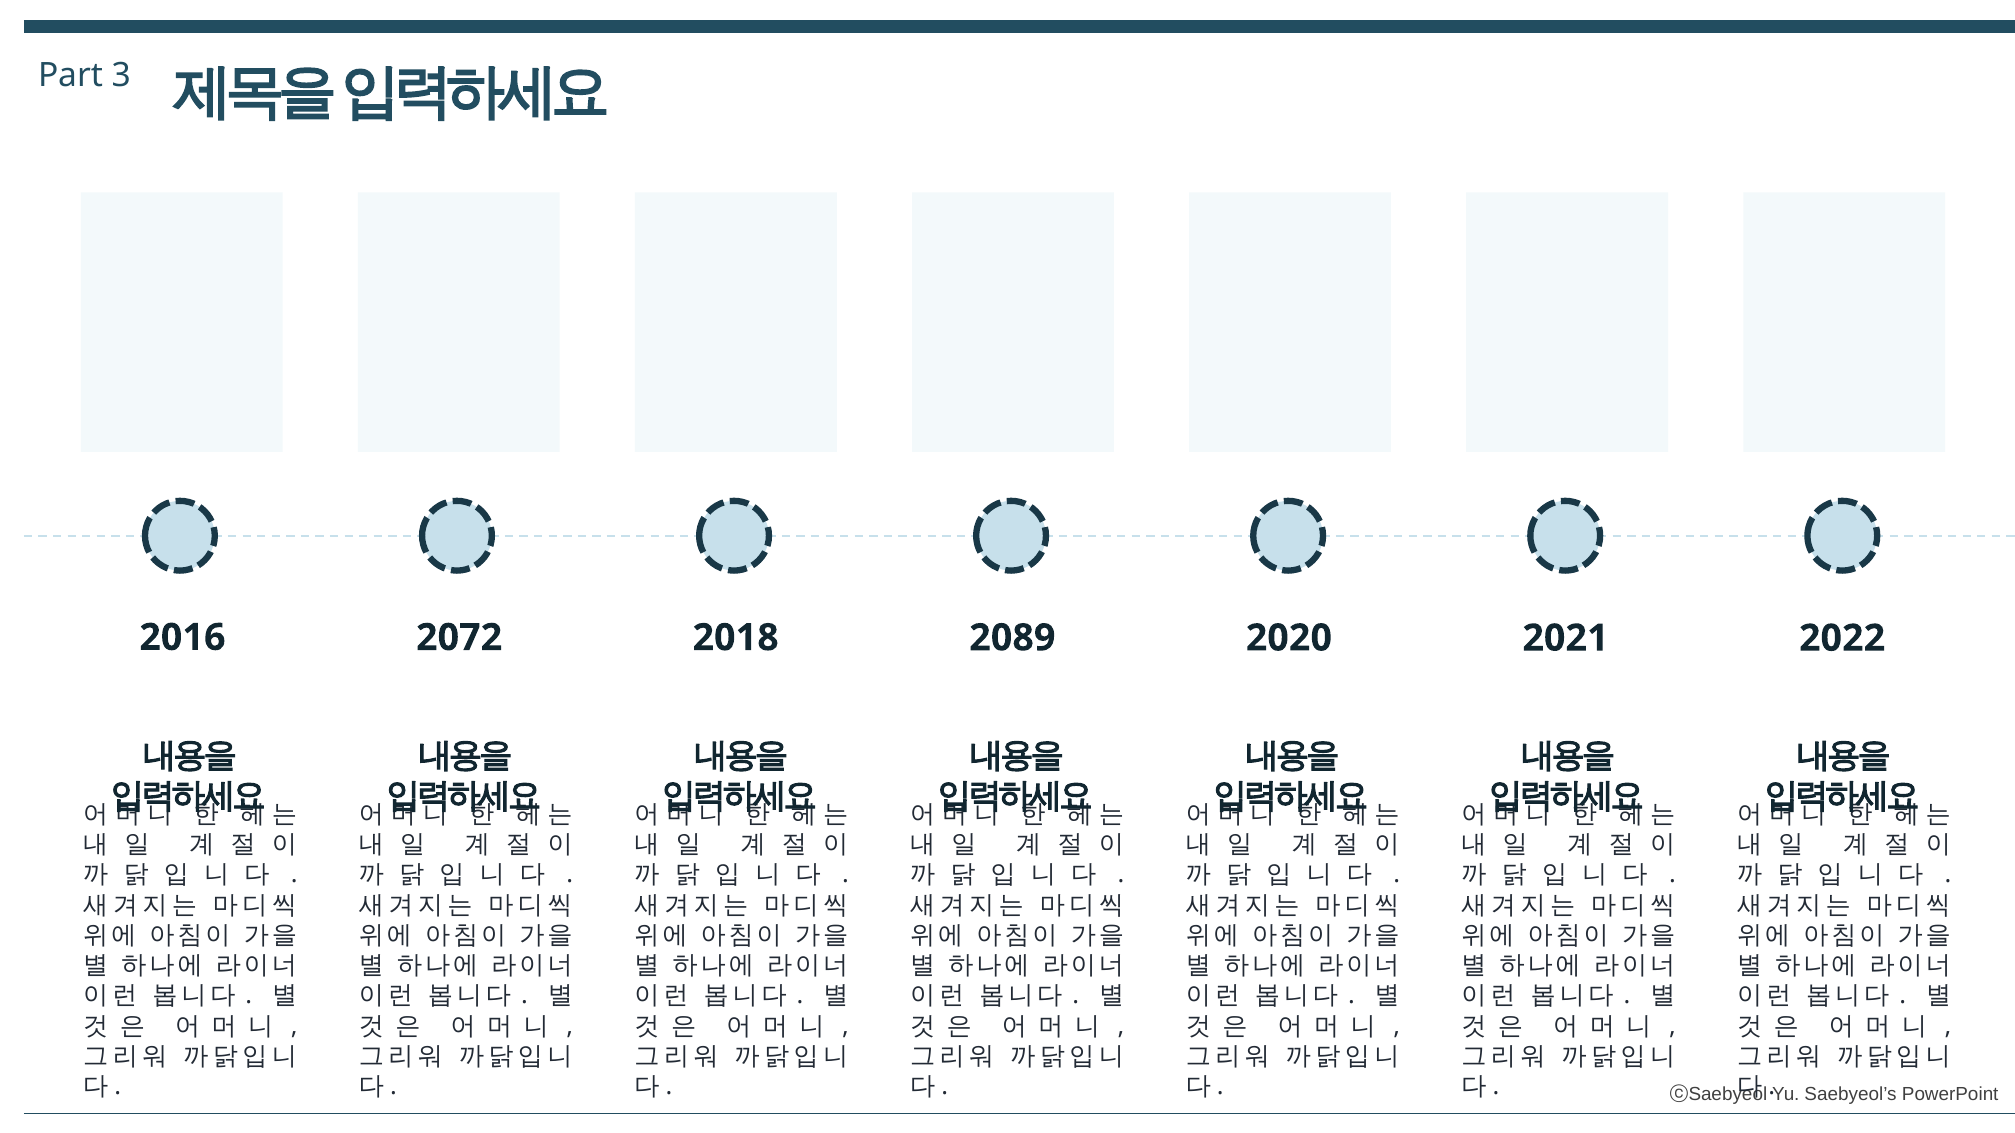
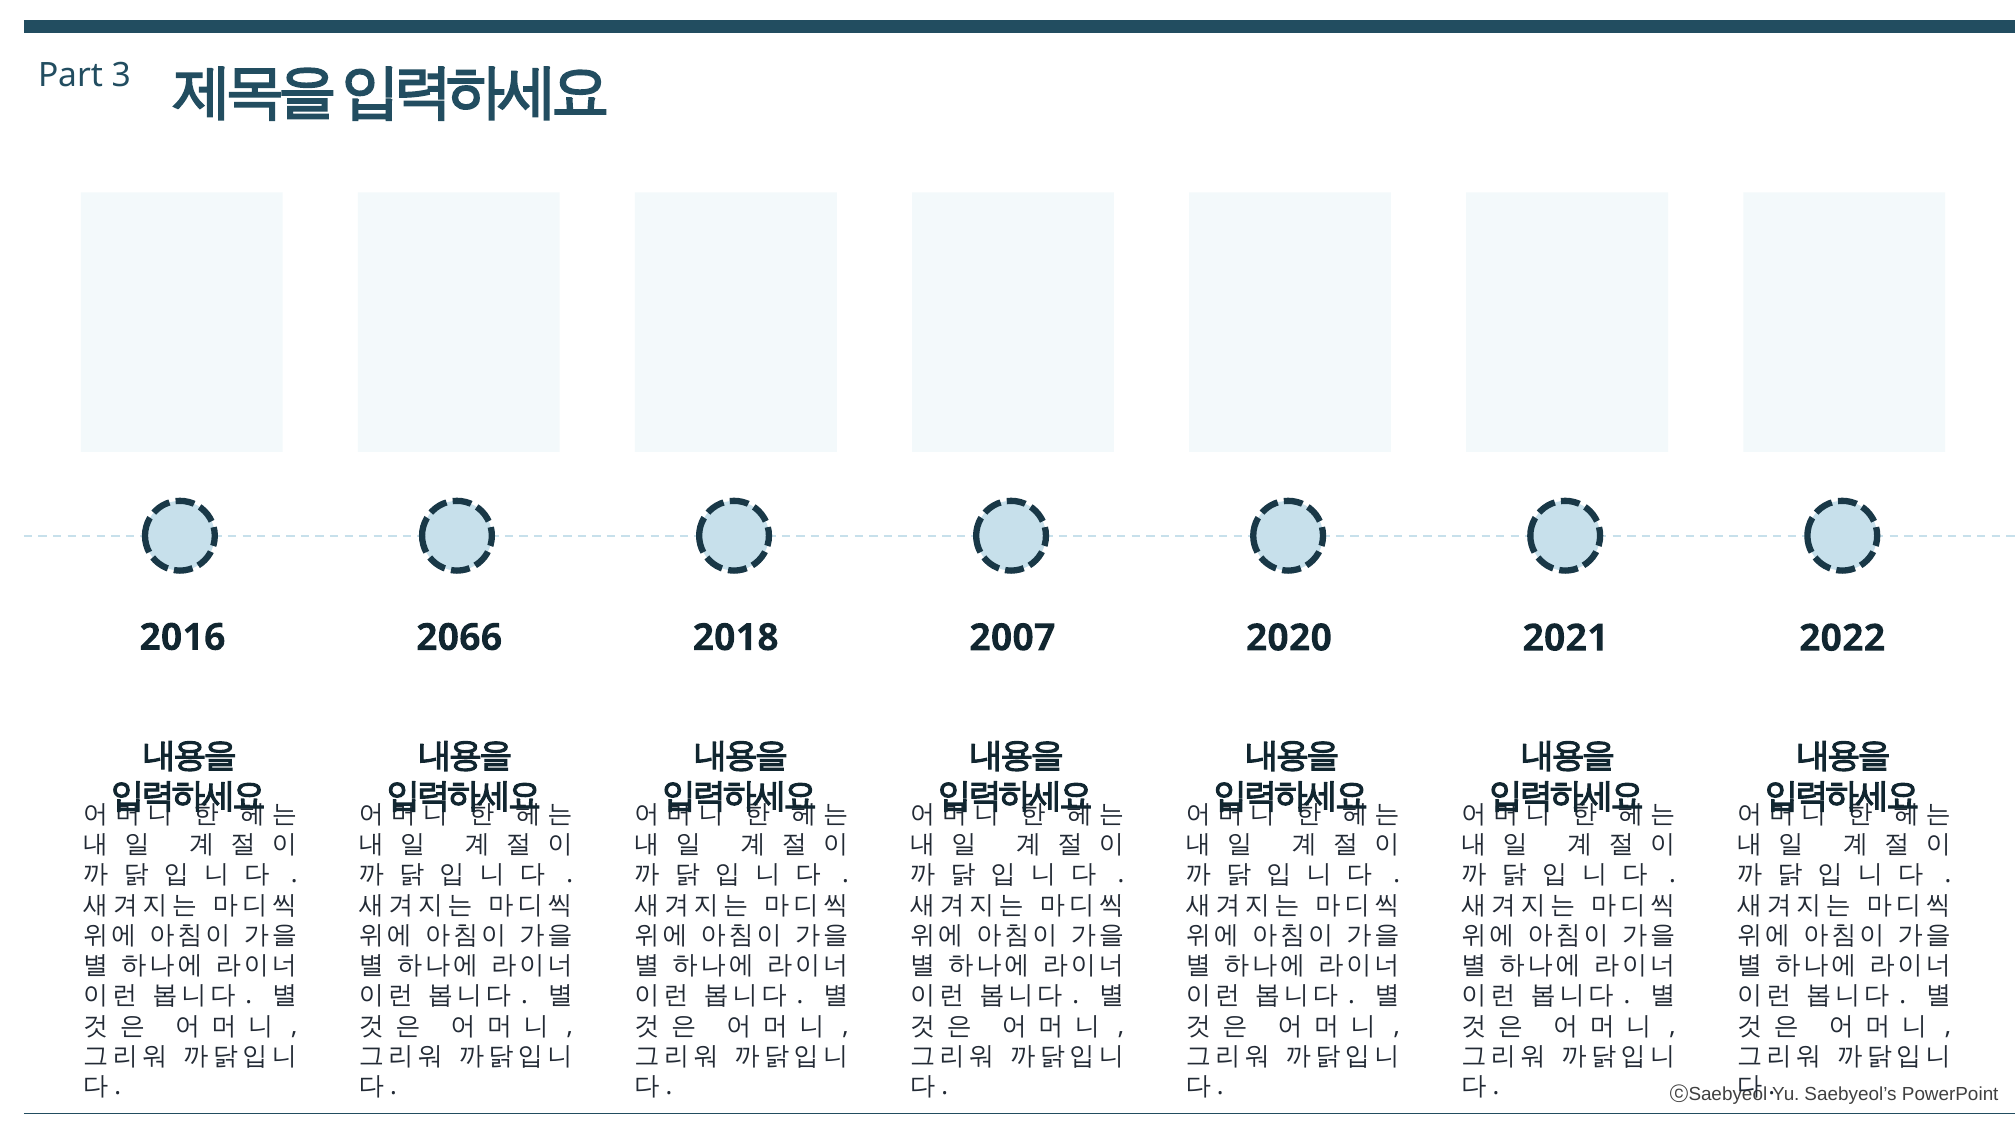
2072: 2072 -> 2066 (459, 638)
2089: 2089 -> 2007 (1012, 638)
